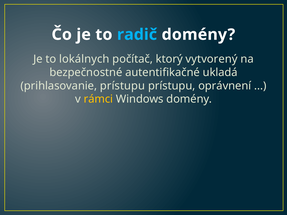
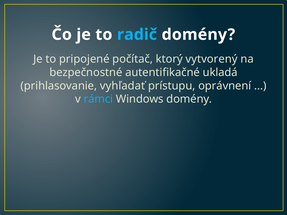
lokálnych: lokálnych -> pripojené (84, 59)
prihlasovanie prístupu: prístupu -> vyhľadať (123, 86)
rámci colour: yellow -> light blue (98, 99)
